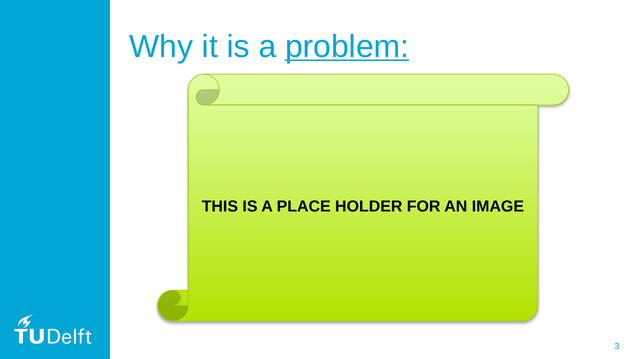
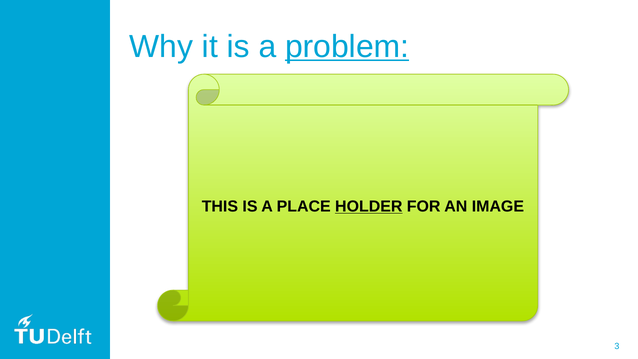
HOLDER underline: none -> present (369, 206)
